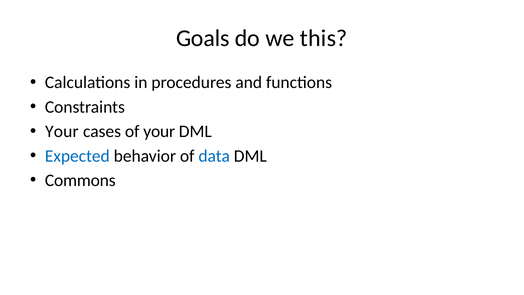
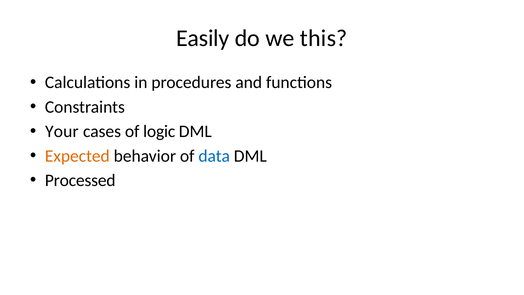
Goals: Goals -> Easily (203, 38)
of your: your -> logic (159, 131)
Expected colour: blue -> orange (77, 156)
Commons: Commons -> Processed (80, 180)
